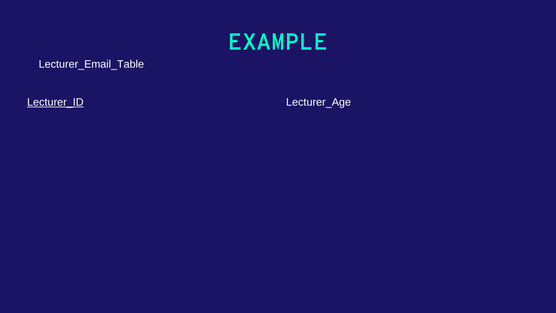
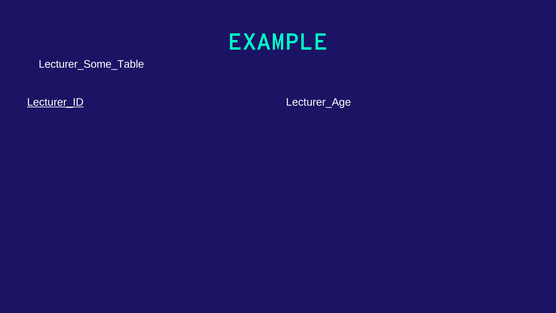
Lecturer_Email_Table: Lecturer_Email_Table -> Lecturer_Some_Table (91, 64)
